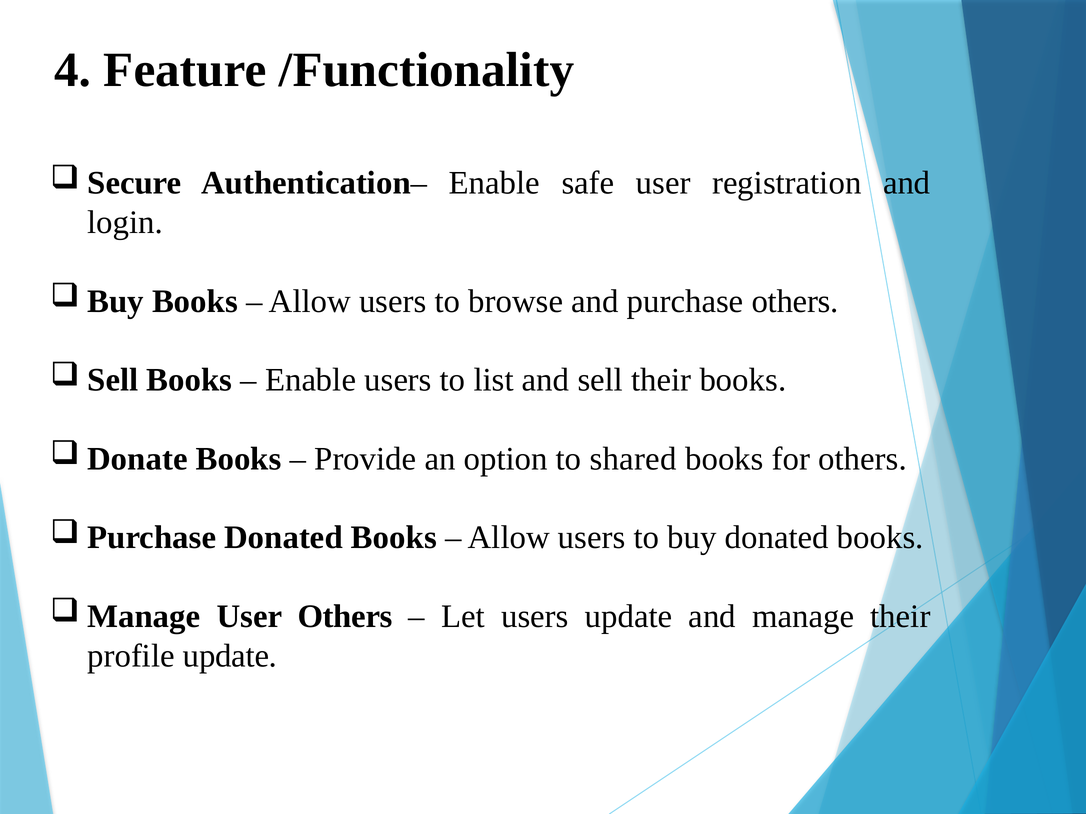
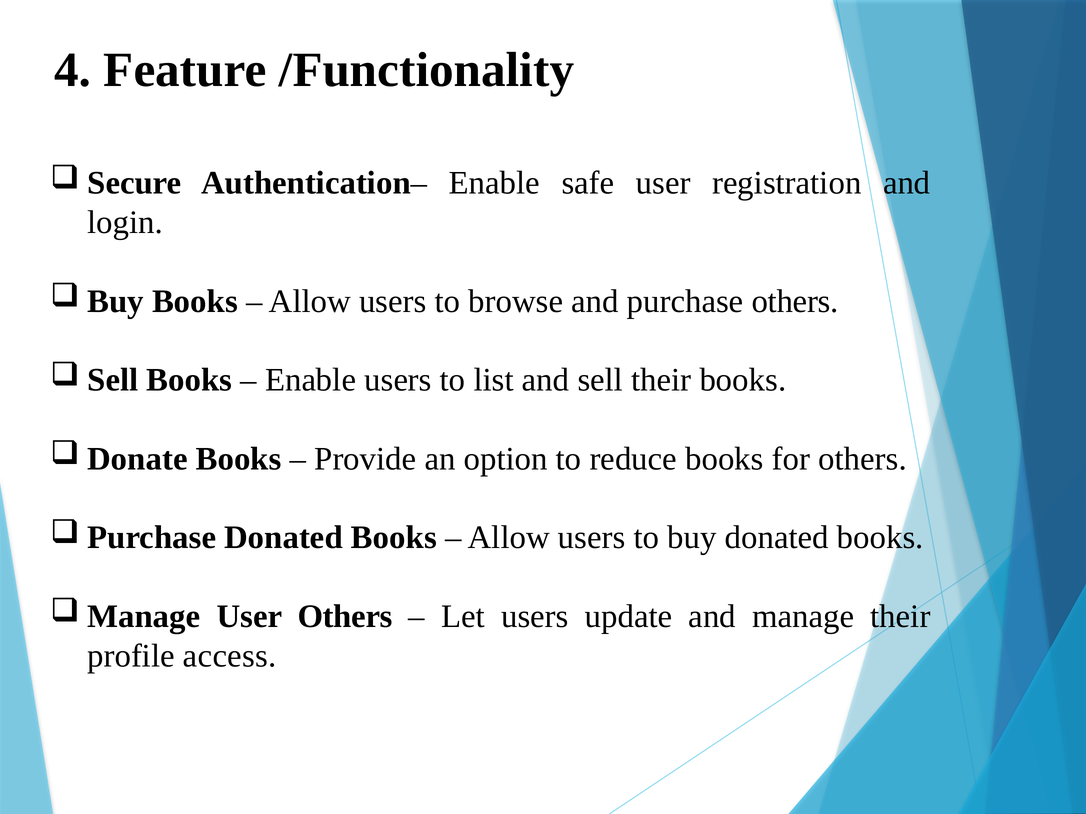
shared: shared -> reduce (633, 459)
profile update: update -> access (230, 656)
